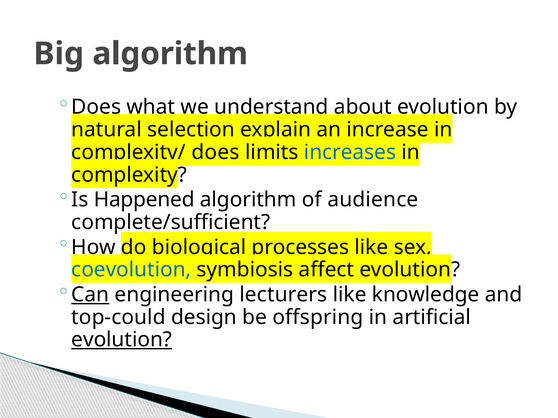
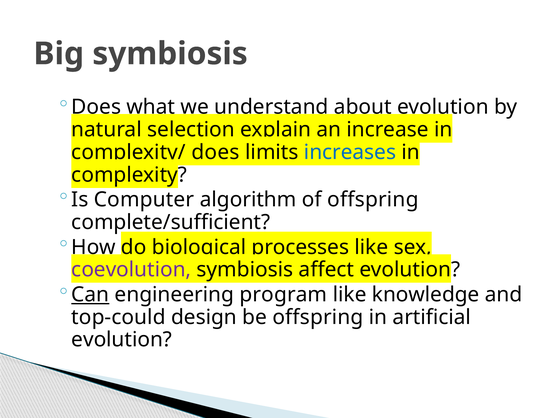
Big algorithm: algorithm -> symbiosis (170, 54)
Happened: Happened -> Computer (144, 200)
of audience: audience -> offspring (373, 200)
coevolution colour: blue -> purple (131, 270)
lecturers: lecturers -> program (283, 295)
evolution underline: present -> none (122, 340)
